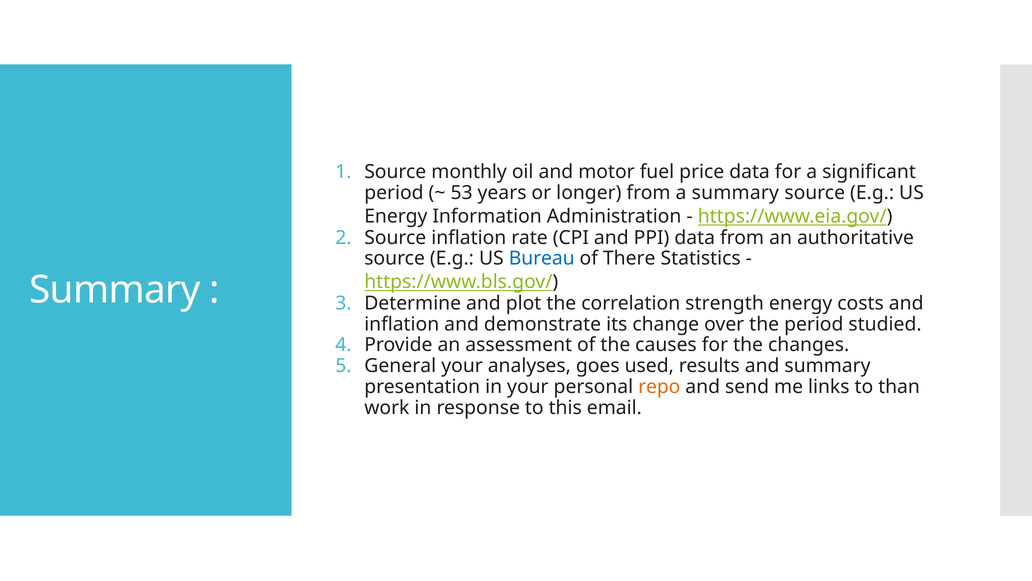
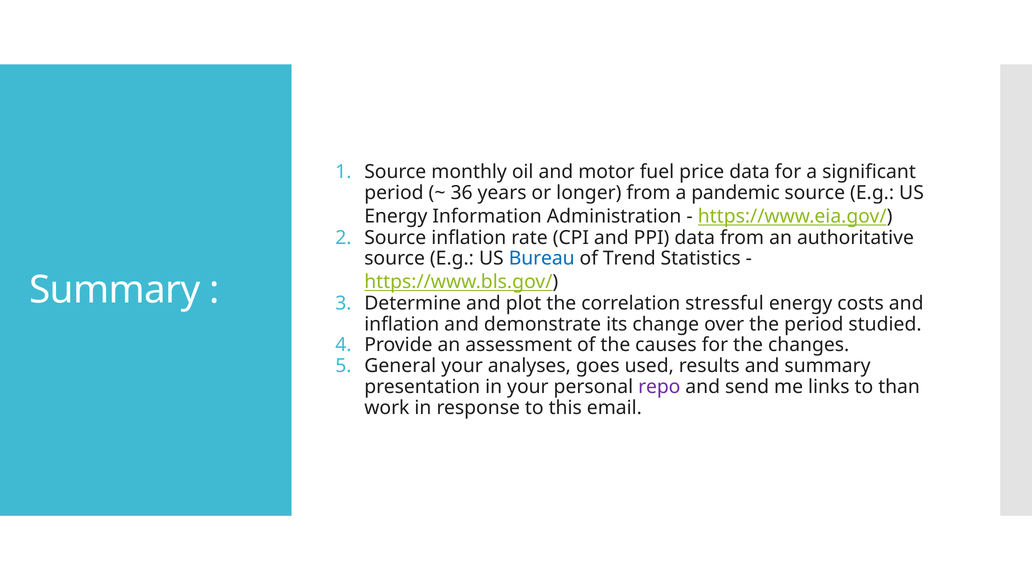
53: 53 -> 36 (462, 193)
a summary: summary -> pandemic (736, 193)
There: There -> Trend (629, 258)
strength: strength -> stressful (724, 303)
repo colour: orange -> purple (659, 387)
